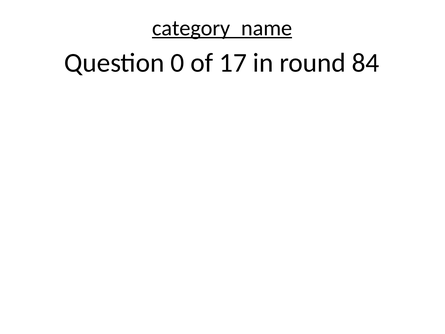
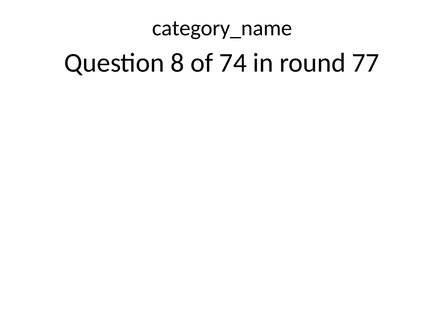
category_name underline: present -> none (222, 28)
0: 0 -> 8 (177, 63)
17: 17 -> 74 (233, 63)
84: 84 -> 77 (366, 63)
